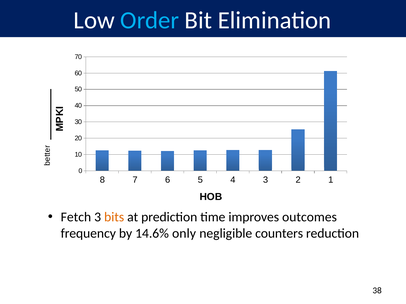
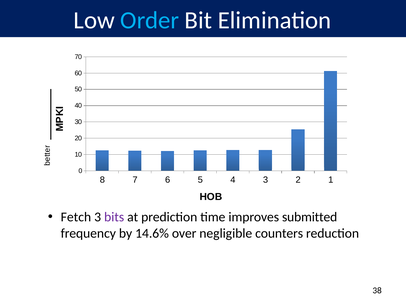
bits colour: orange -> purple (114, 217)
outcomes: outcomes -> submitted (310, 217)
only: only -> over (184, 234)
